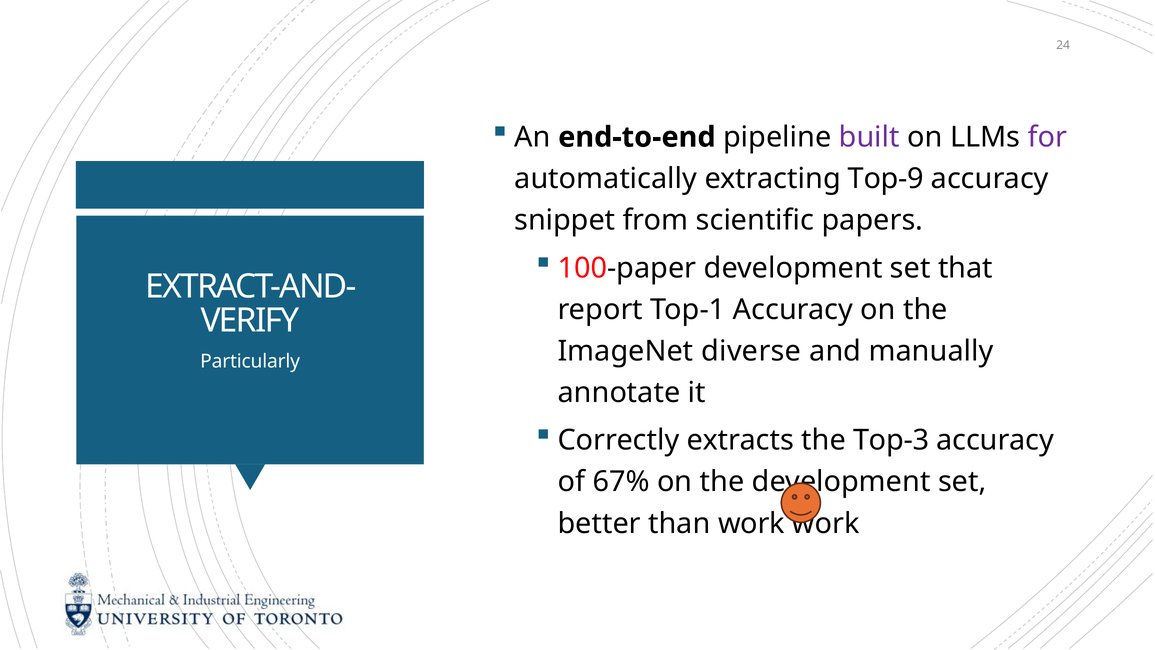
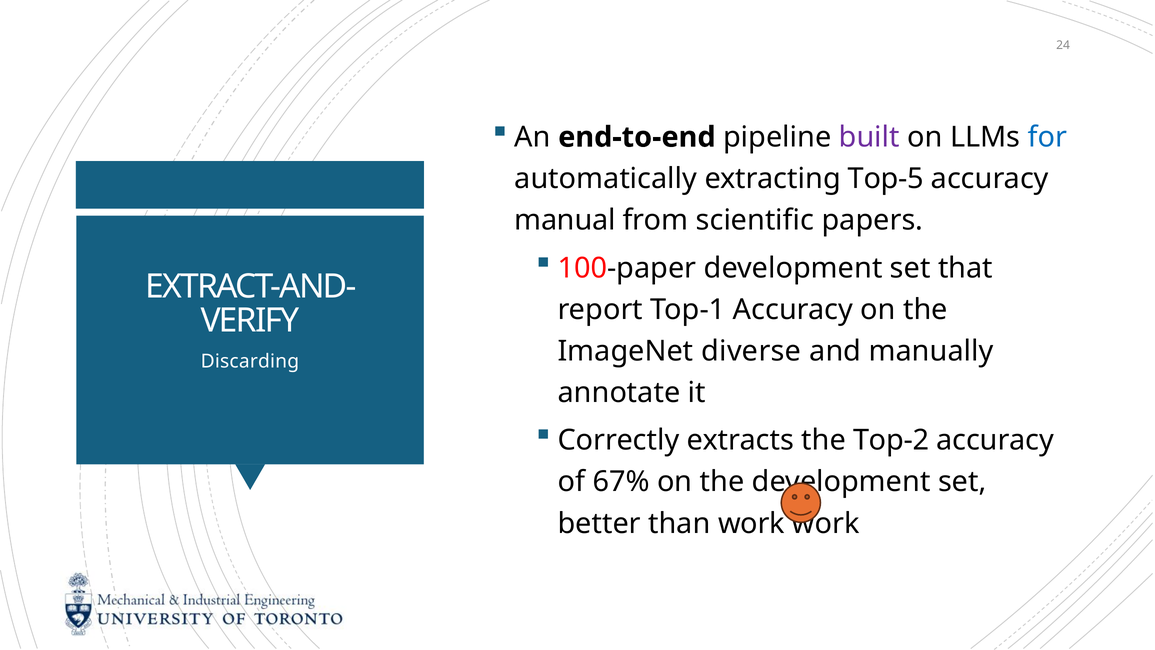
for colour: purple -> blue (1048, 137)
Top-9: Top-9 -> Top-5 (886, 179)
snippet: snippet -> manual (565, 220)
Particularly: Particularly -> Discarding (250, 361)
Top-3: Top-3 -> Top-2 (891, 440)
